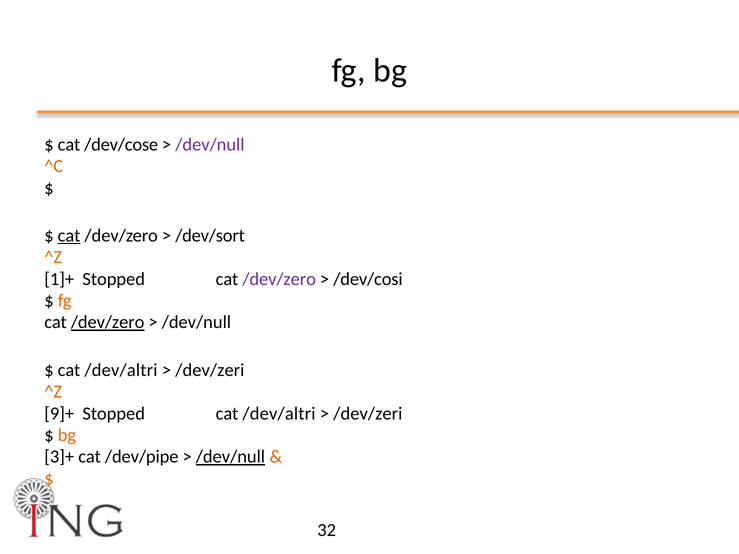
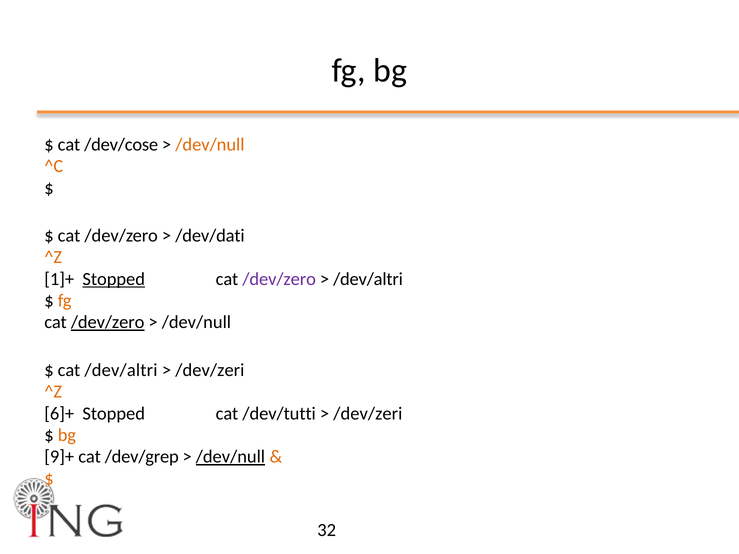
/dev/null colour: purple -> orange (210, 145)
cat underline: present -> none (69, 236)
/dev/sort: /dev/sort -> /dev/dati (210, 236)
Stopped underline: none -> present (114, 279)
/dev/cosi: /dev/cosi -> /dev/altri (368, 279)
9]+: 9]+ -> 6]+ (59, 414)
Stopped cat /dev/altri: /dev/altri -> /dev/tutti (279, 414)
3]+: 3]+ -> 9]+ (59, 457)
/dev/pipe: /dev/pipe -> /dev/grep (142, 457)
